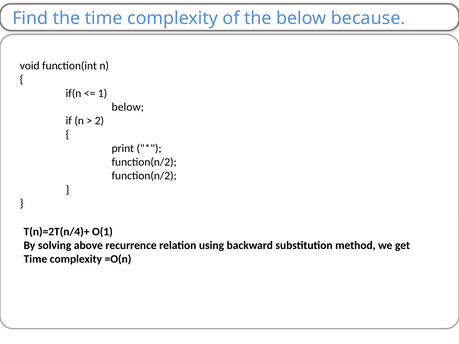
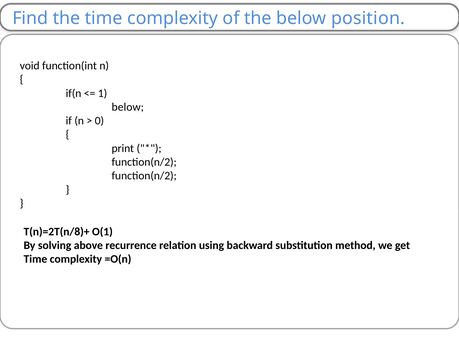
because: because -> position (368, 18)
2: 2 -> 0 (99, 121)
T(n)=2T(n/4)+: T(n)=2T(n/4)+ -> T(n)=2T(n/8)+ (57, 232)
